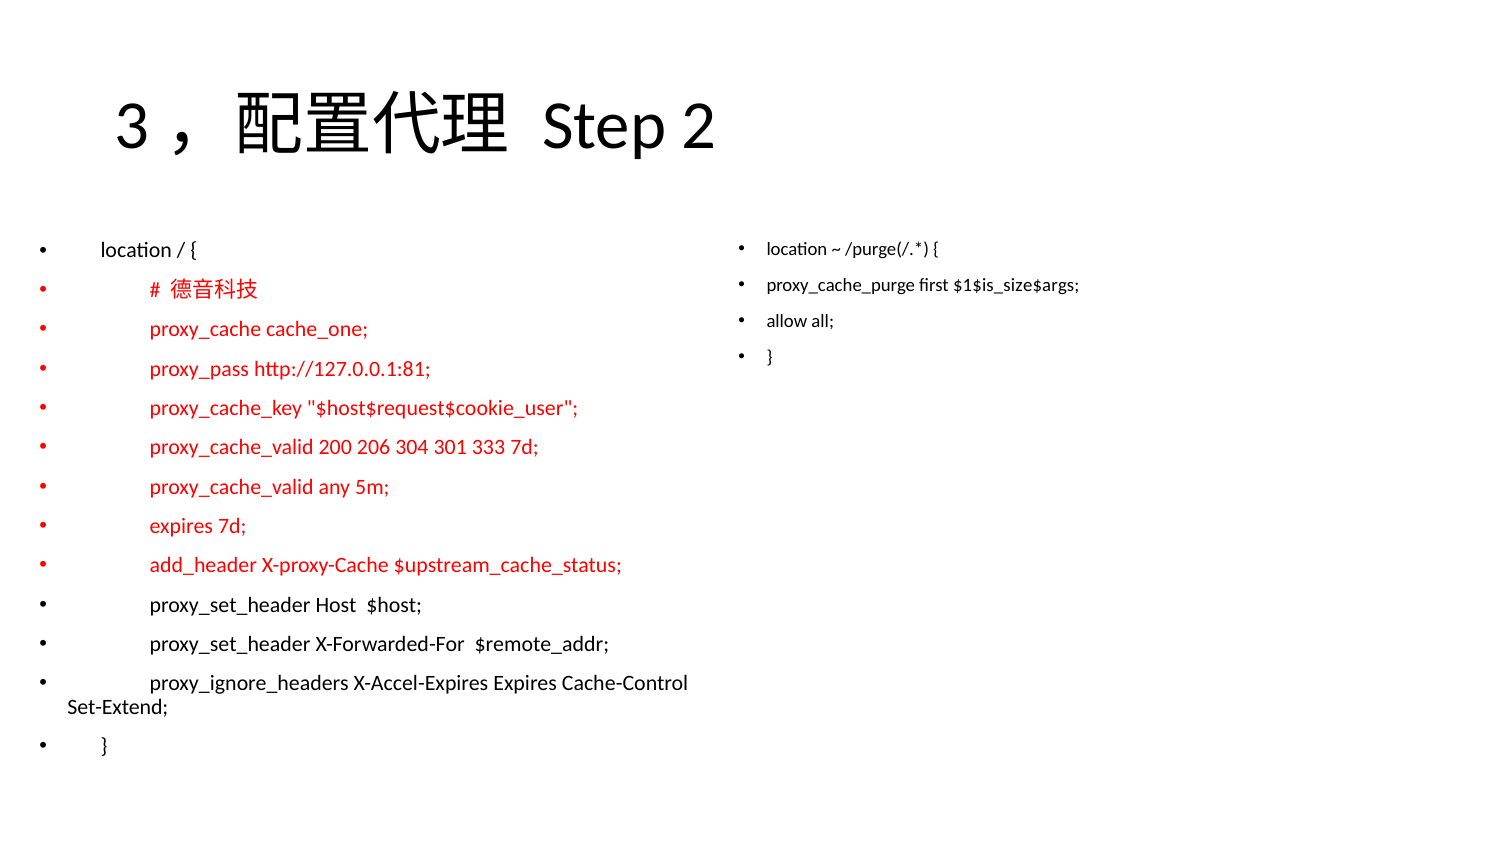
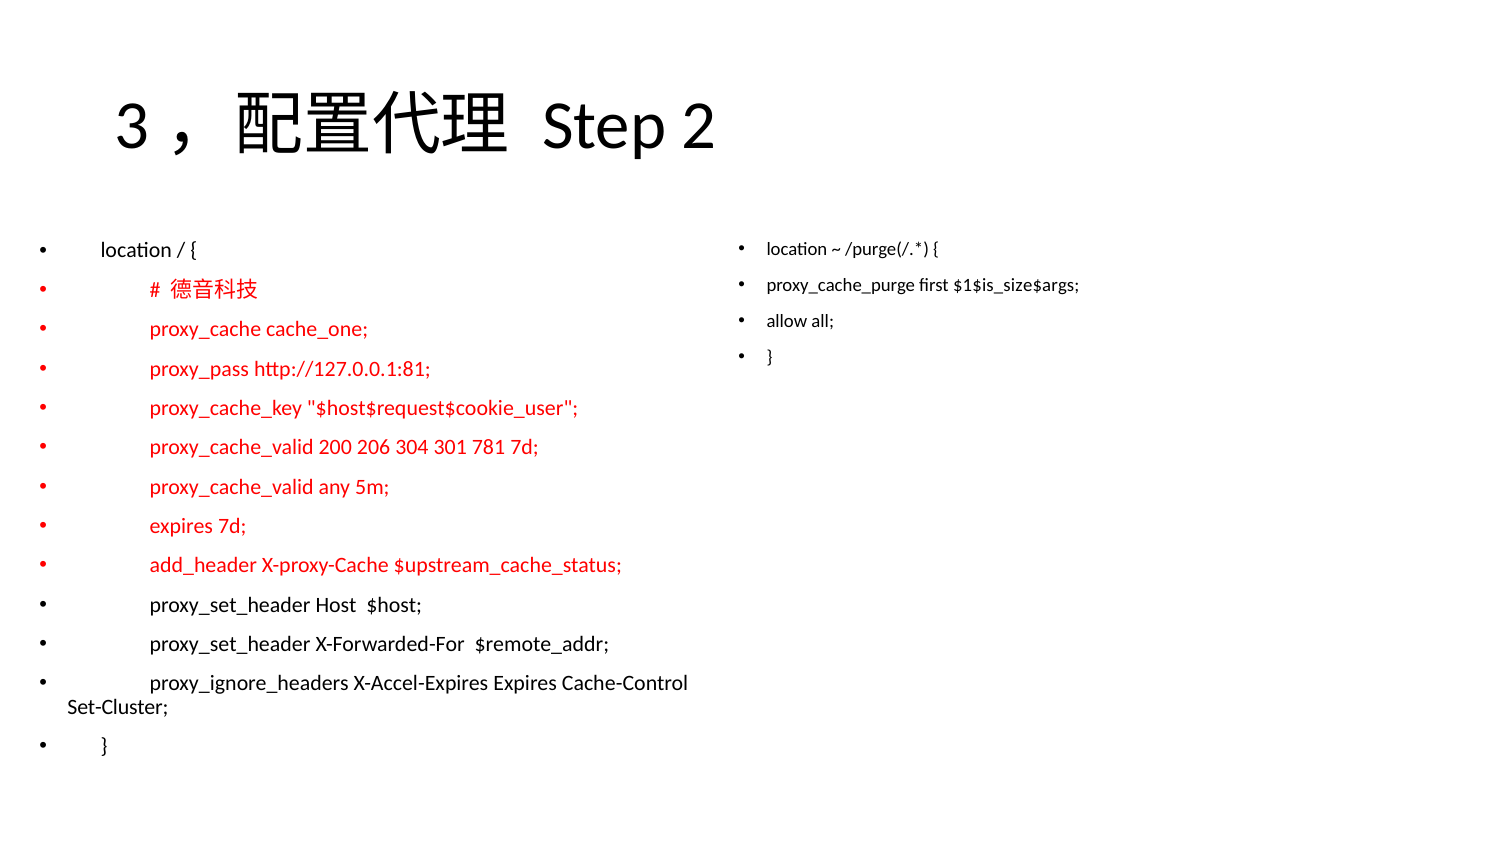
333: 333 -> 781 (489, 447)
Set-Extend: Set-Extend -> Set-Cluster (118, 707)
